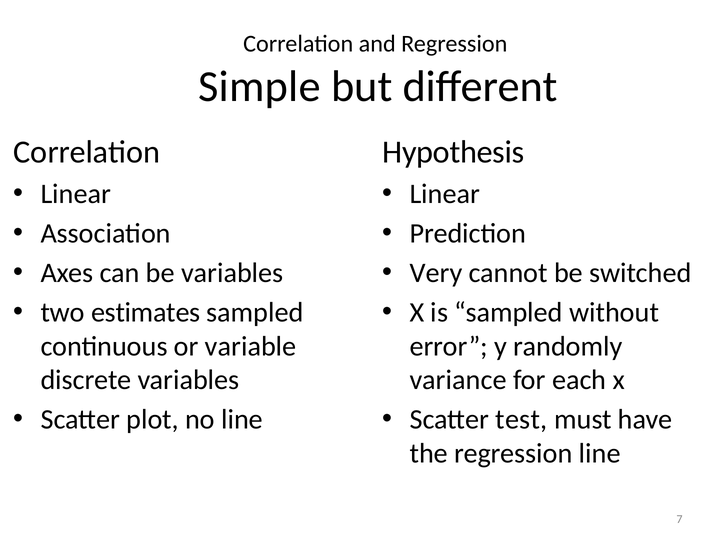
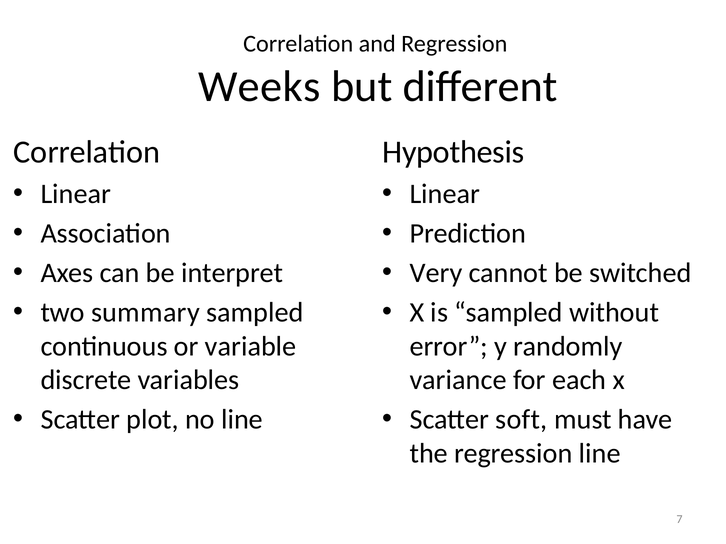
Simple: Simple -> Weeks (259, 87)
be variables: variables -> interpret (232, 273)
estimates: estimates -> summary (145, 313)
test: test -> soft (521, 420)
